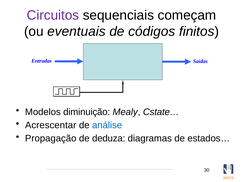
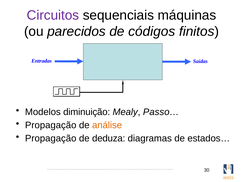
começam: começam -> máquinas (187, 15)
eventuais: eventuais -> parecidos (77, 32)
Cstate…: Cstate… -> Passo… (161, 112)
Acrescentar: Acrescentar -> Propagação (51, 125)
análise colour: blue -> orange (107, 125)
